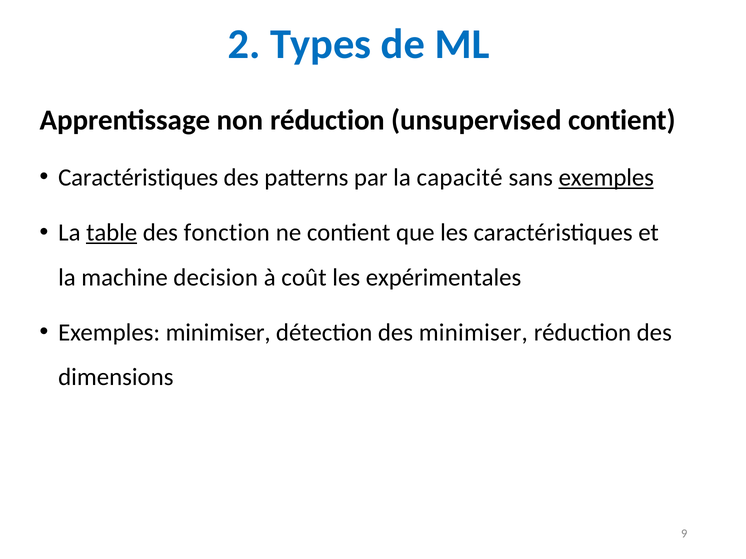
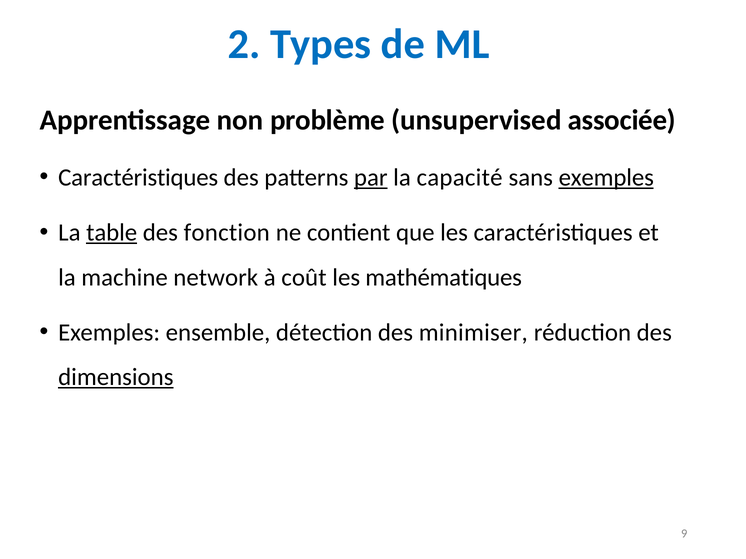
non réduction: réduction -> problème (328, 120)
unsupervised contient: contient -> associée (622, 120)
par underline: none -> present (371, 178)
decision: decision -> network (216, 278)
expérimentales: expérimentales -> mathématiques (444, 278)
Exemples minimiser: minimiser -> ensemble (218, 333)
dimensions underline: none -> present (116, 378)
